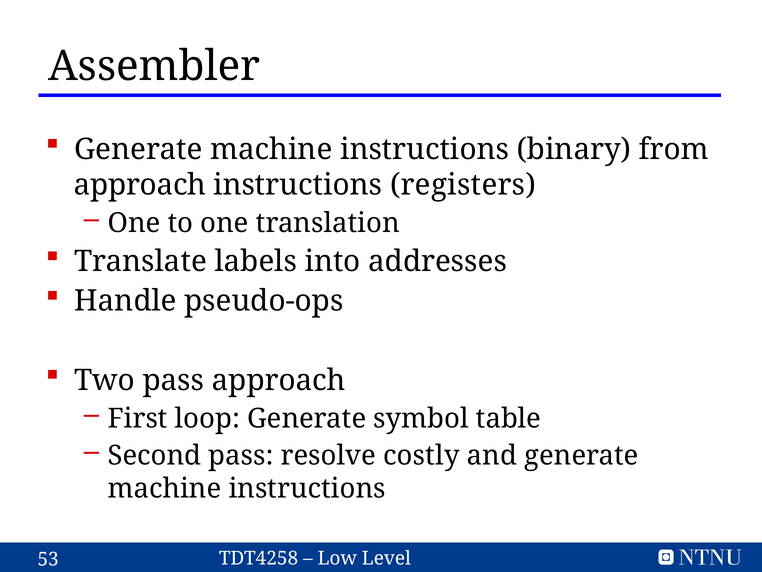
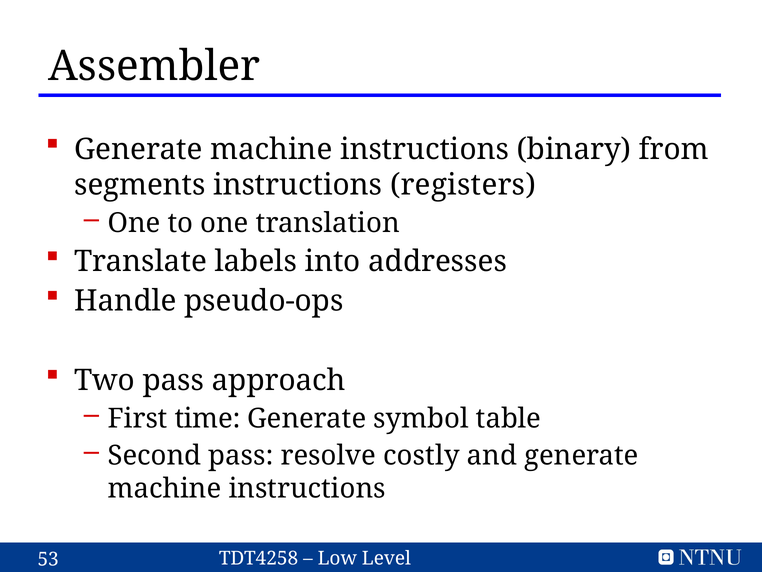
approach: approach -> segments (140, 185)
loop: loop -> time (208, 418)
